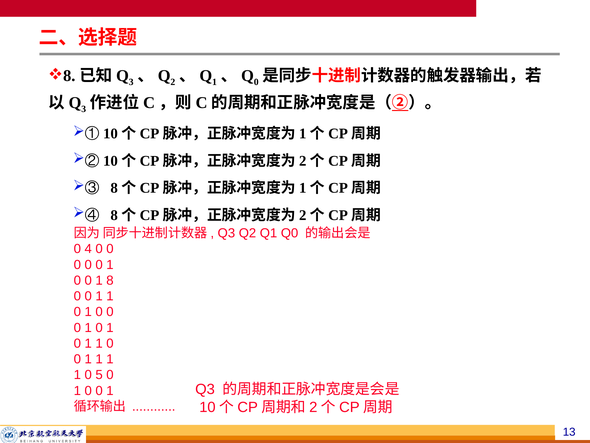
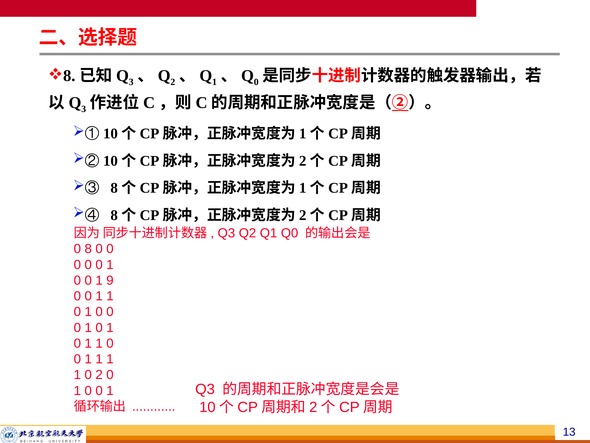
4: 4 -> 8 (88, 249)
8: 8 -> 9 (110, 280)
0 5: 5 -> 2 (99, 375)
